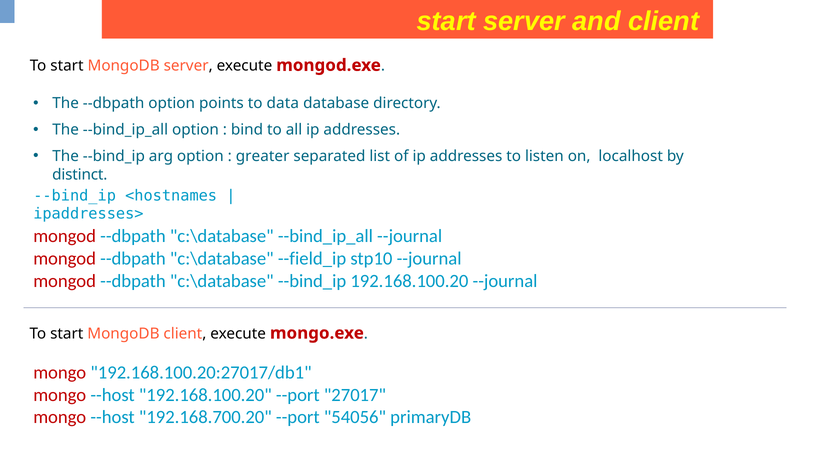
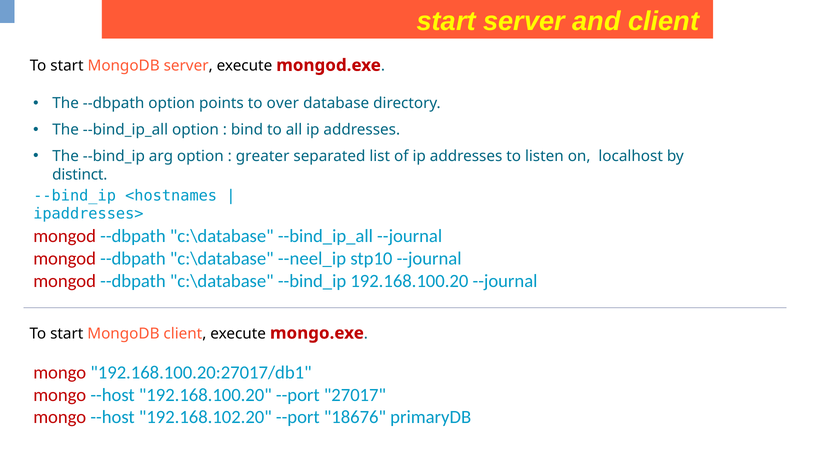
data: data -> over (283, 103)
--field_ip: --field_ip -> --neel_ip (312, 259)
192.168.700.20: 192.168.700.20 -> 192.168.102.20 (205, 418)
54056: 54056 -> 18676 (355, 418)
